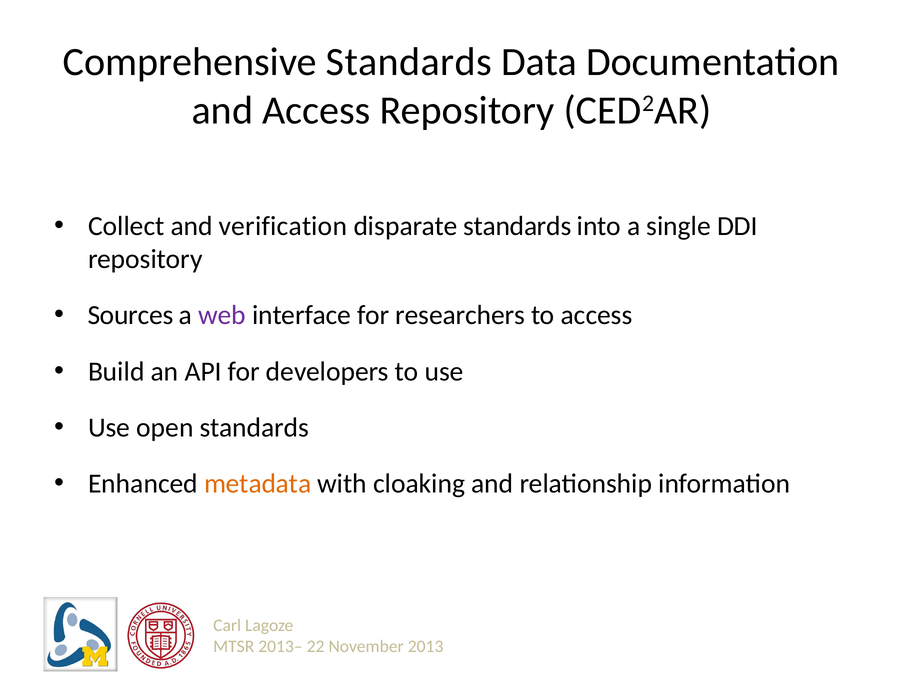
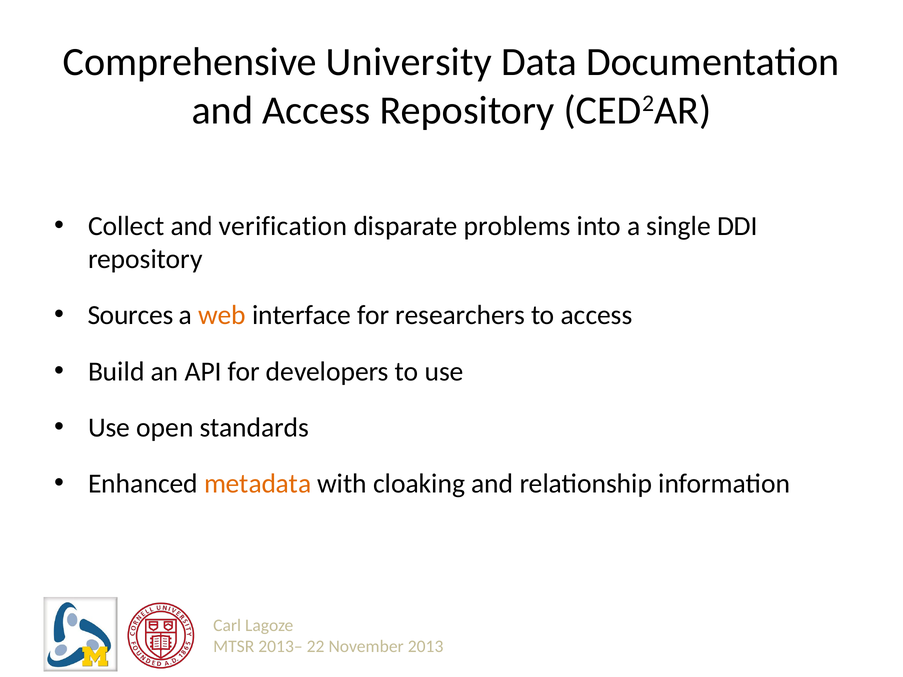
Comprehensive Standards: Standards -> University (409, 62)
disparate standards: standards -> problems (517, 226)
web colour: purple -> orange (222, 315)
